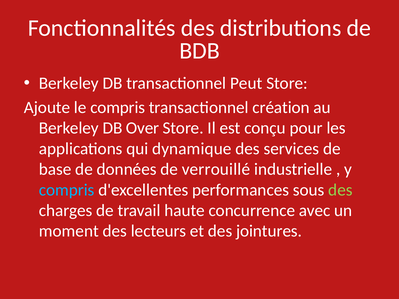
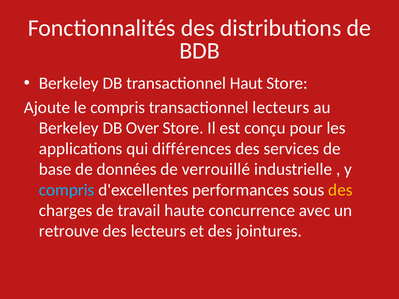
Peut: Peut -> Haut (246, 83)
transactionnel création: création -> lecteurs (281, 108)
dynamique: dynamique -> différences (192, 149)
des colour: light green -> yellow (340, 190)
moment: moment -> retrouve (69, 231)
